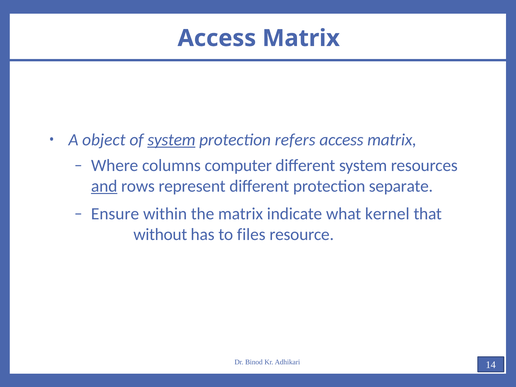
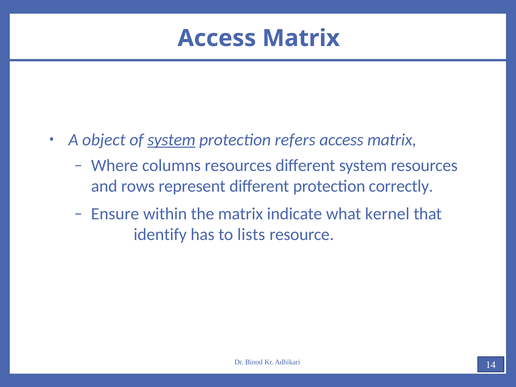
columns computer: computer -> resources (238, 165)
and underline: present -> none (104, 186)
separate: separate -> correctly (401, 186)
without: without -> identify (160, 234)
files: files -> lists (251, 234)
